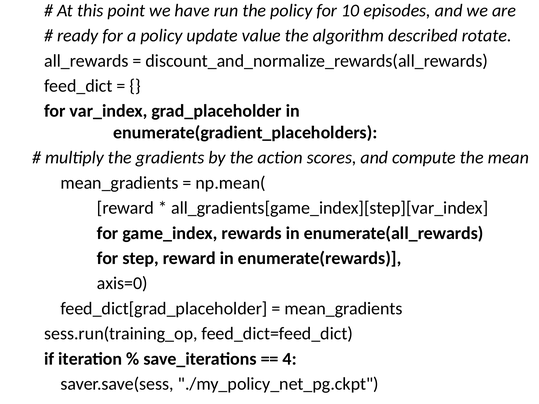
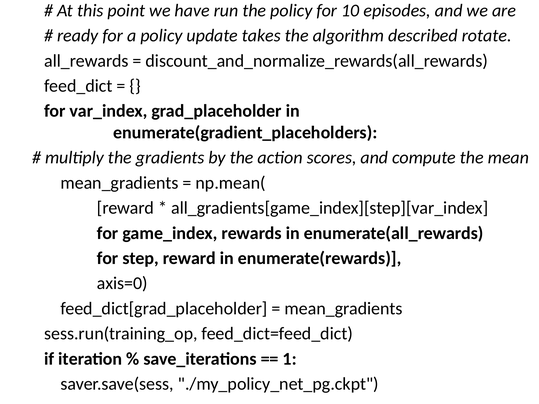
value: value -> takes (261, 36)
4: 4 -> 1 (290, 359)
